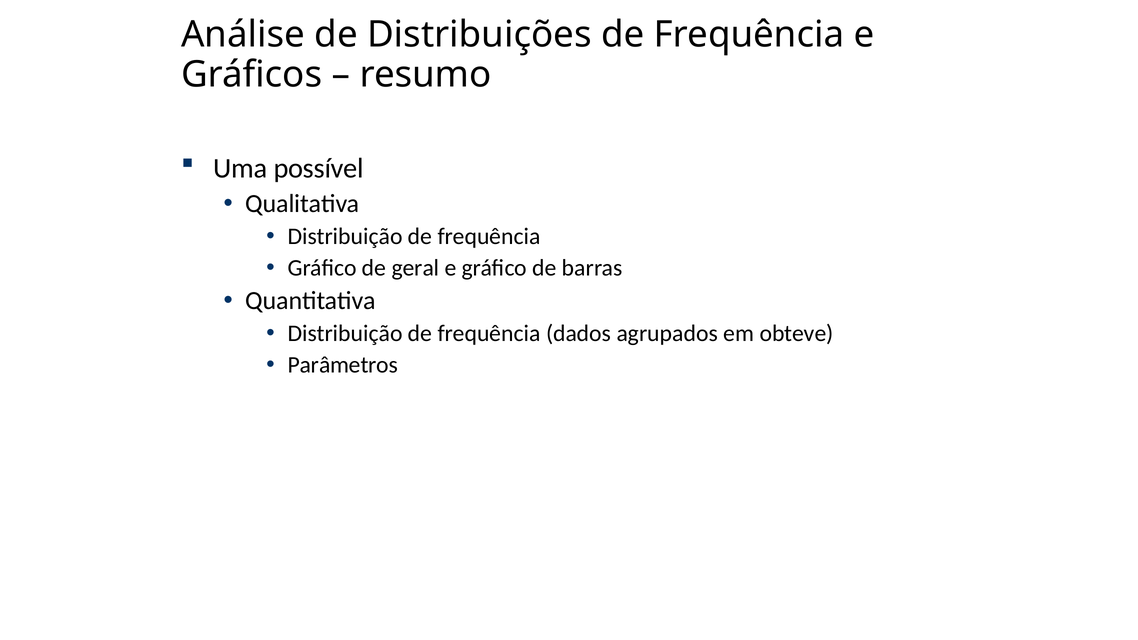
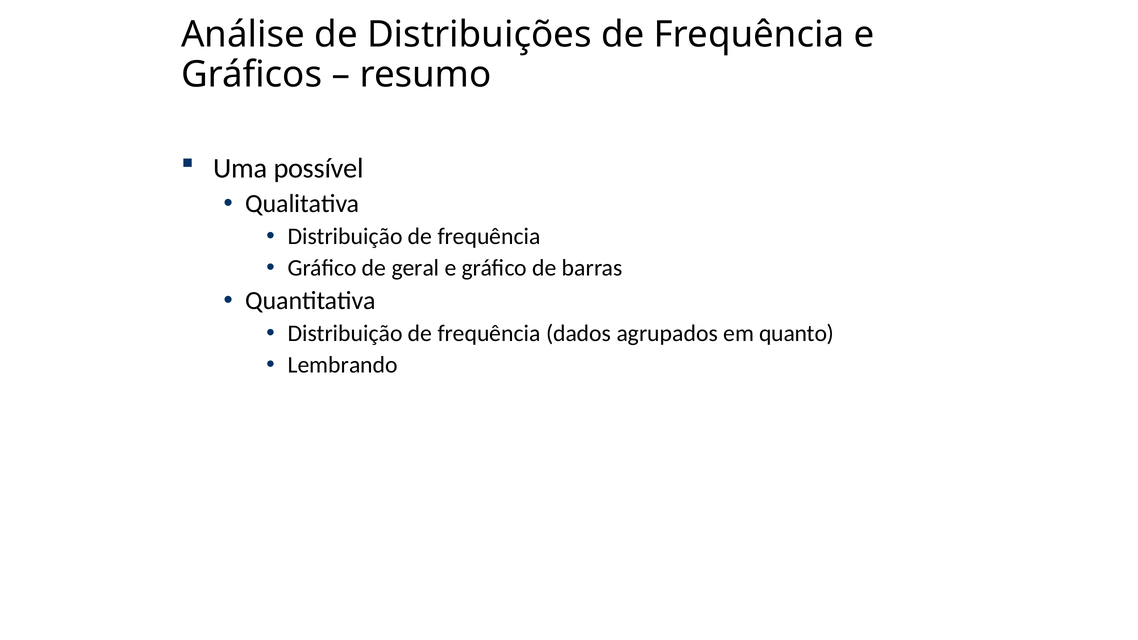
obteve: obteve -> quanto (797, 334)
Parâmetros: Parâmetros -> Lembrando (343, 365)
